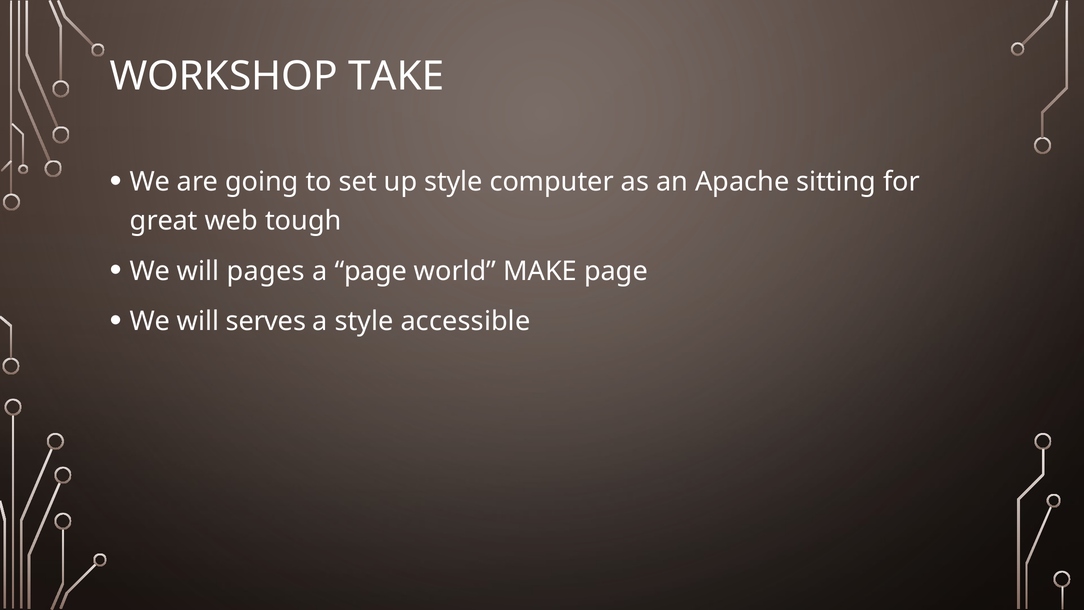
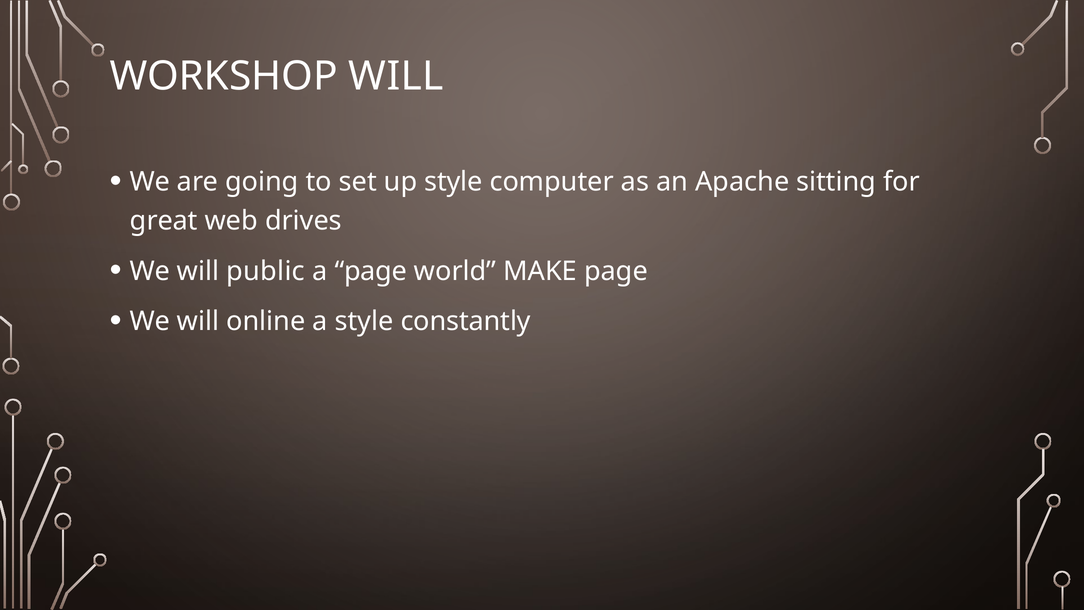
WORKSHOP TAKE: TAKE -> WILL (396, 76)
tough: tough -> drives (303, 221)
pages: pages -> public (266, 271)
serves: serves -> online (266, 321)
accessible: accessible -> constantly (466, 321)
